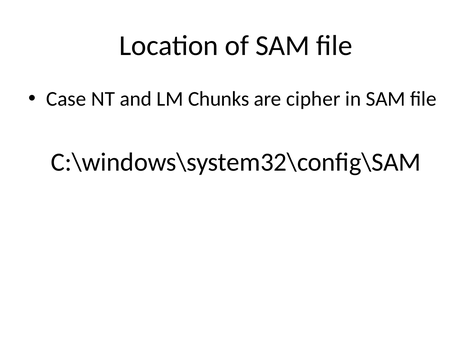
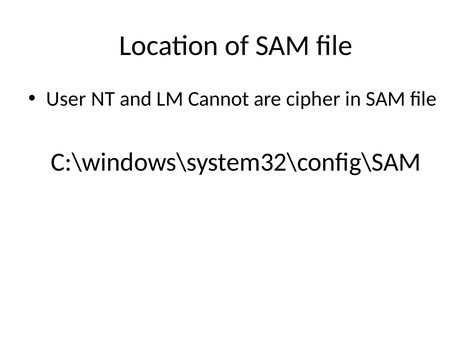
Case: Case -> User (66, 99)
Chunks: Chunks -> Cannot (219, 99)
